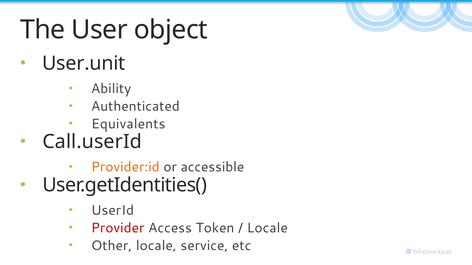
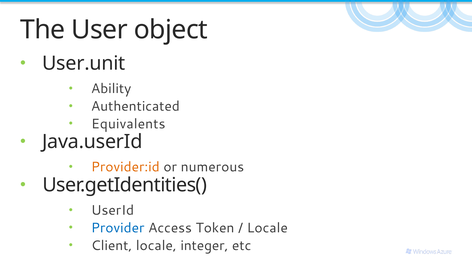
Call.userId: Call.userId -> Java.userId (92, 142)
accessible: accessible -> numerous (212, 167)
Provider colour: red -> blue (118, 228)
Other: Other -> Client (112, 246)
service: service -> integer (204, 246)
